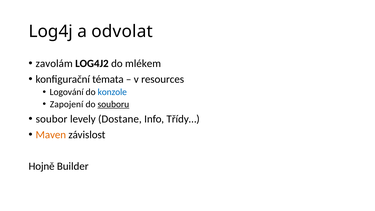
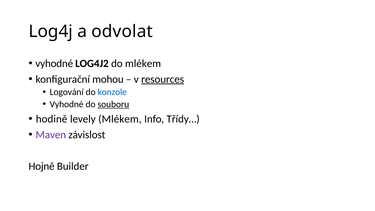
zavolám: zavolám -> vyhodné (54, 63)
témata: témata -> mohou (108, 79)
resources underline: none -> present (163, 79)
Zapojení: Zapojení -> Vyhodné (67, 104)
soubor: soubor -> hodině (52, 119)
levely Dostane: Dostane -> Mlékem (120, 119)
Maven colour: orange -> purple (51, 135)
